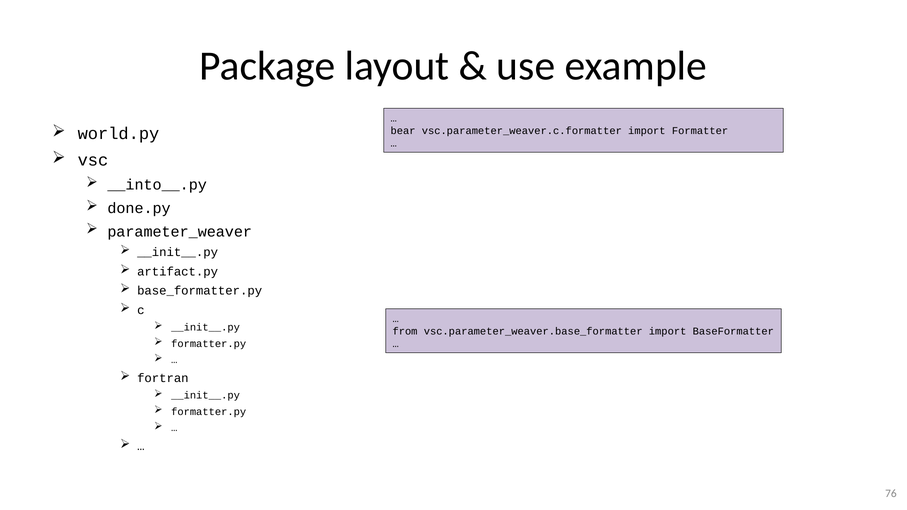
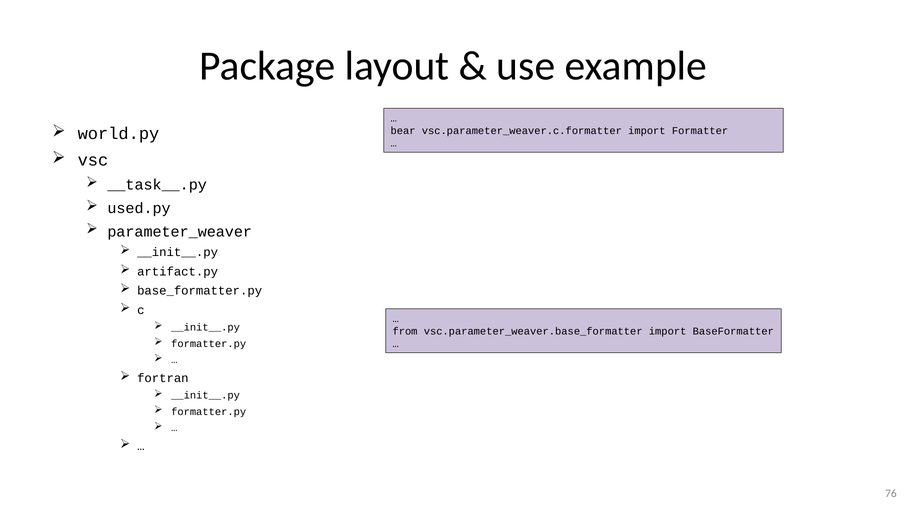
__into__.py: __into__.py -> __task__.py (157, 185)
done.py: done.py -> used.py (139, 208)
